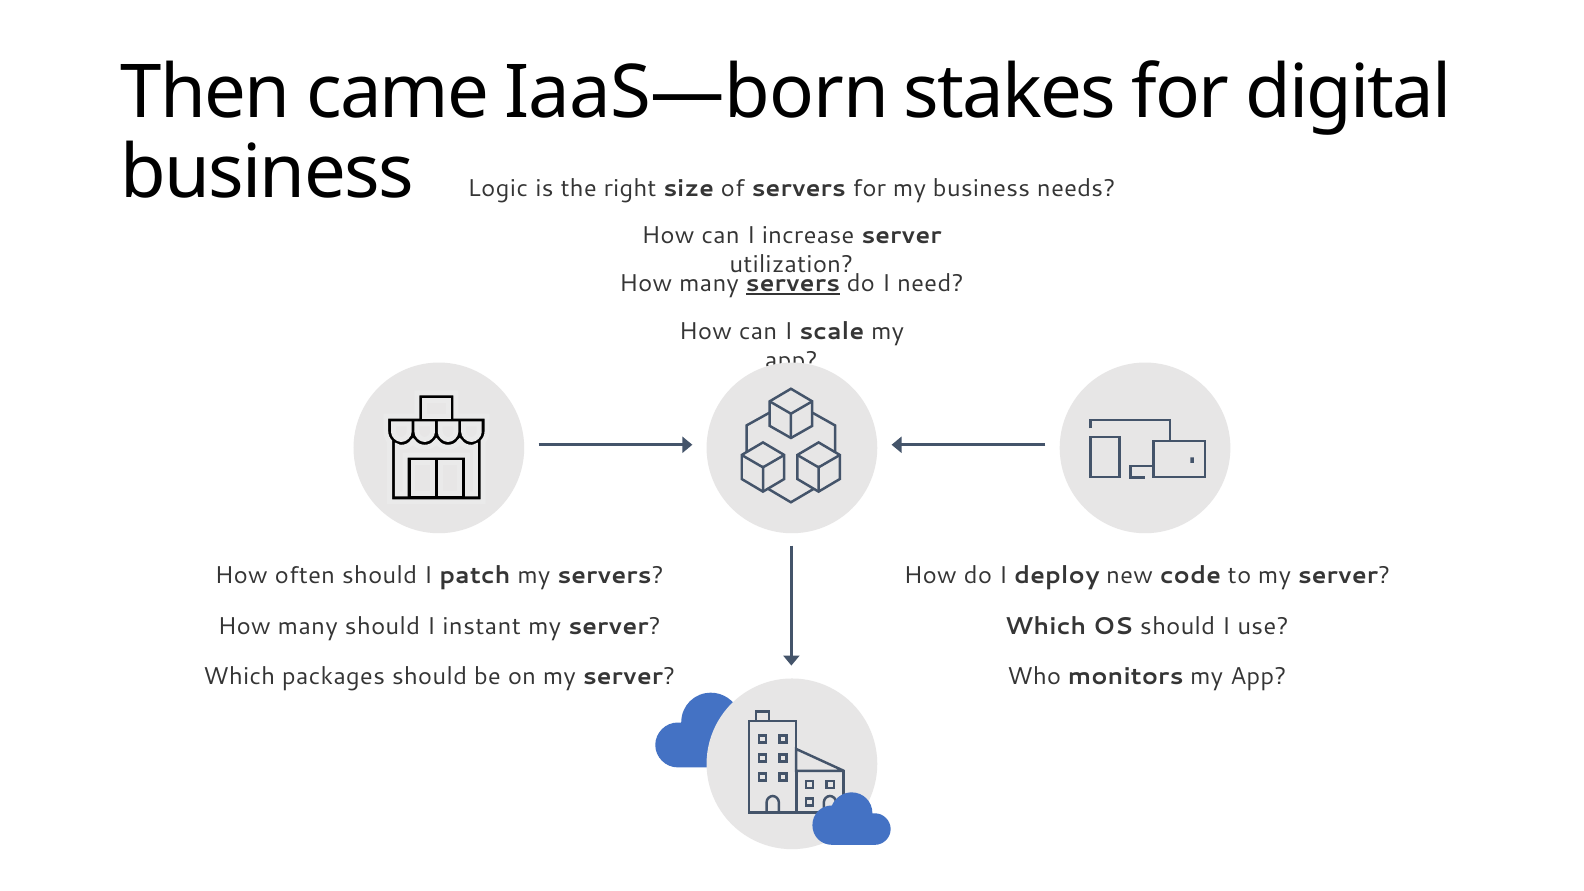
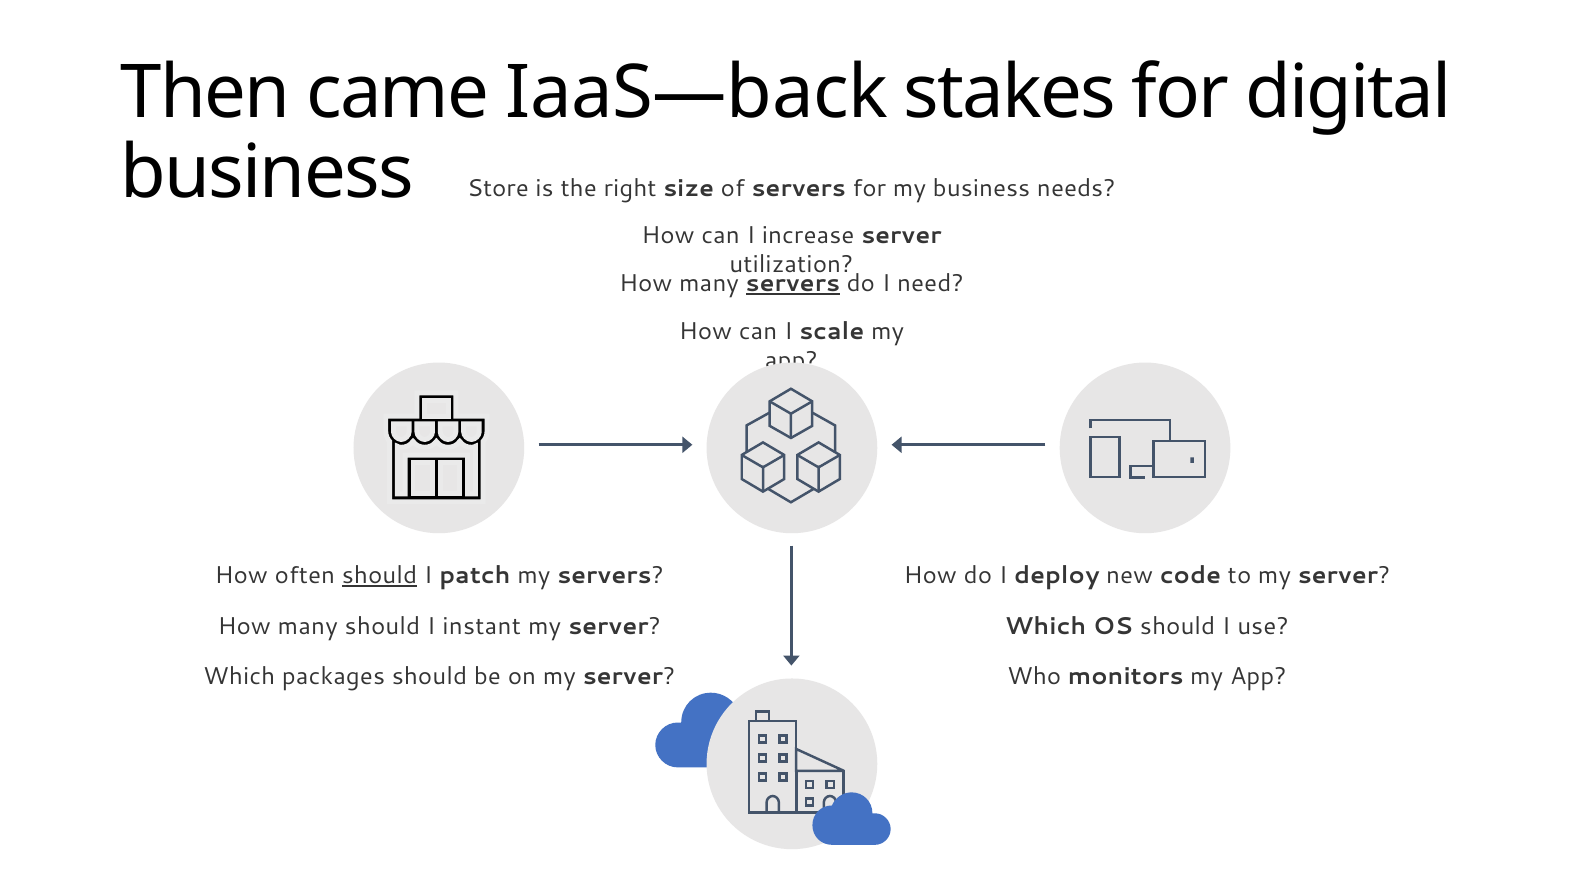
IaaS—born: IaaS—born -> IaaS—back (697, 93)
Logic: Logic -> Store (498, 188)
should underline: none -> present (380, 576)
